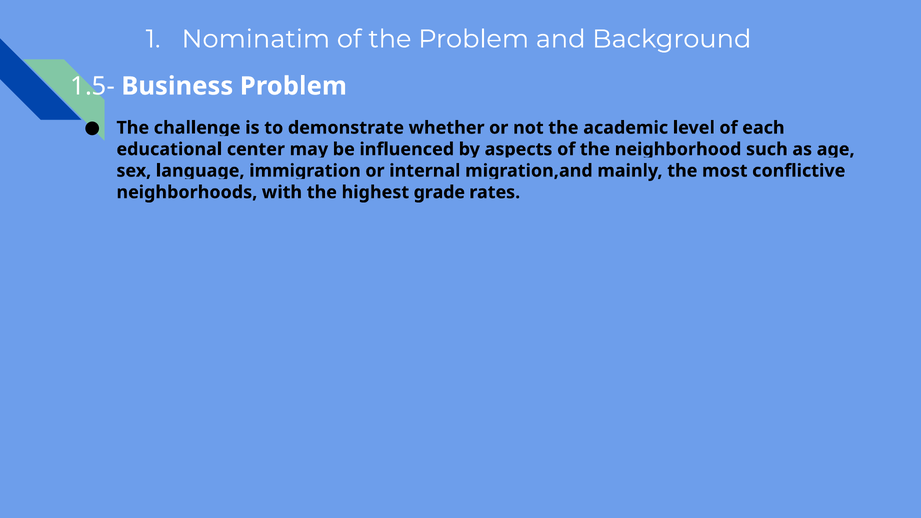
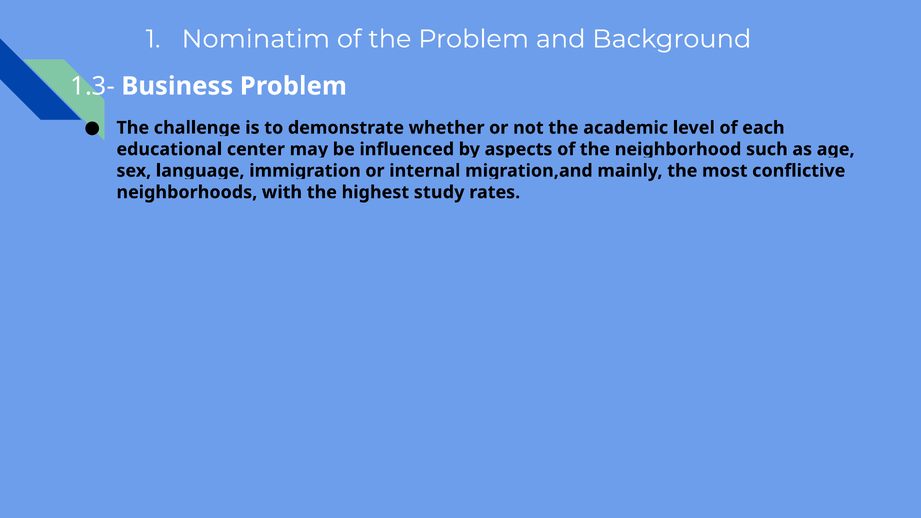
1.5-: 1.5- -> 1.3- (93, 86)
grade: grade -> study (439, 192)
